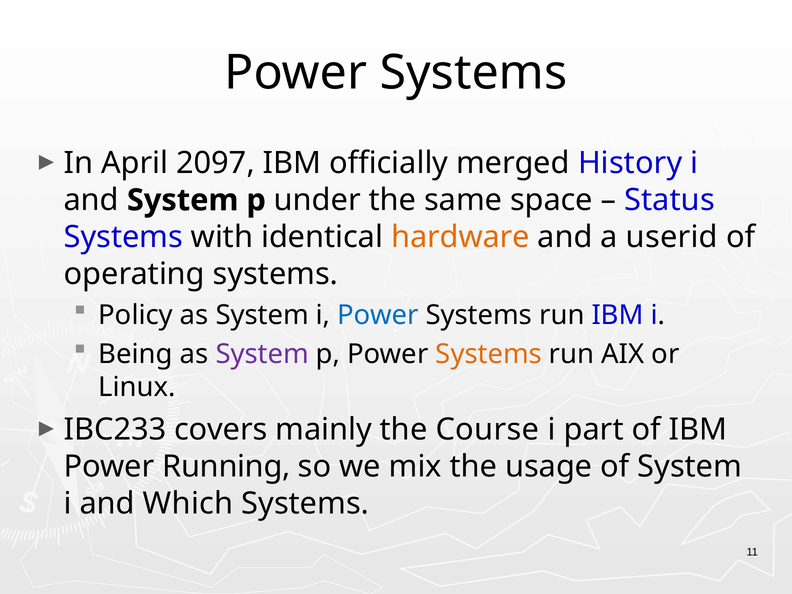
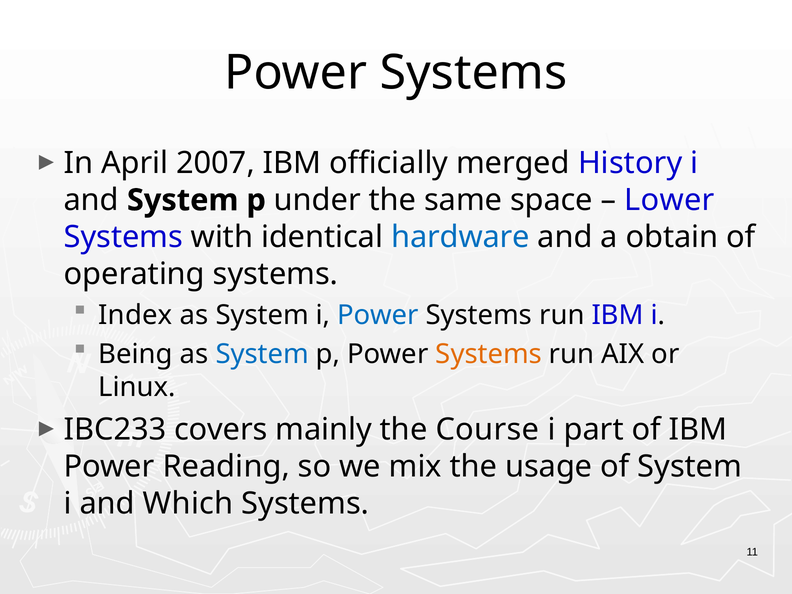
2097: 2097 -> 2007 (215, 163)
Status: Status -> Lower (669, 200)
hardware colour: orange -> blue (460, 237)
userid: userid -> obtain (672, 237)
Policy: Policy -> Index (135, 315)
System colour: purple -> blue (262, 354)
Running: Running -> Reading (226, 466)
